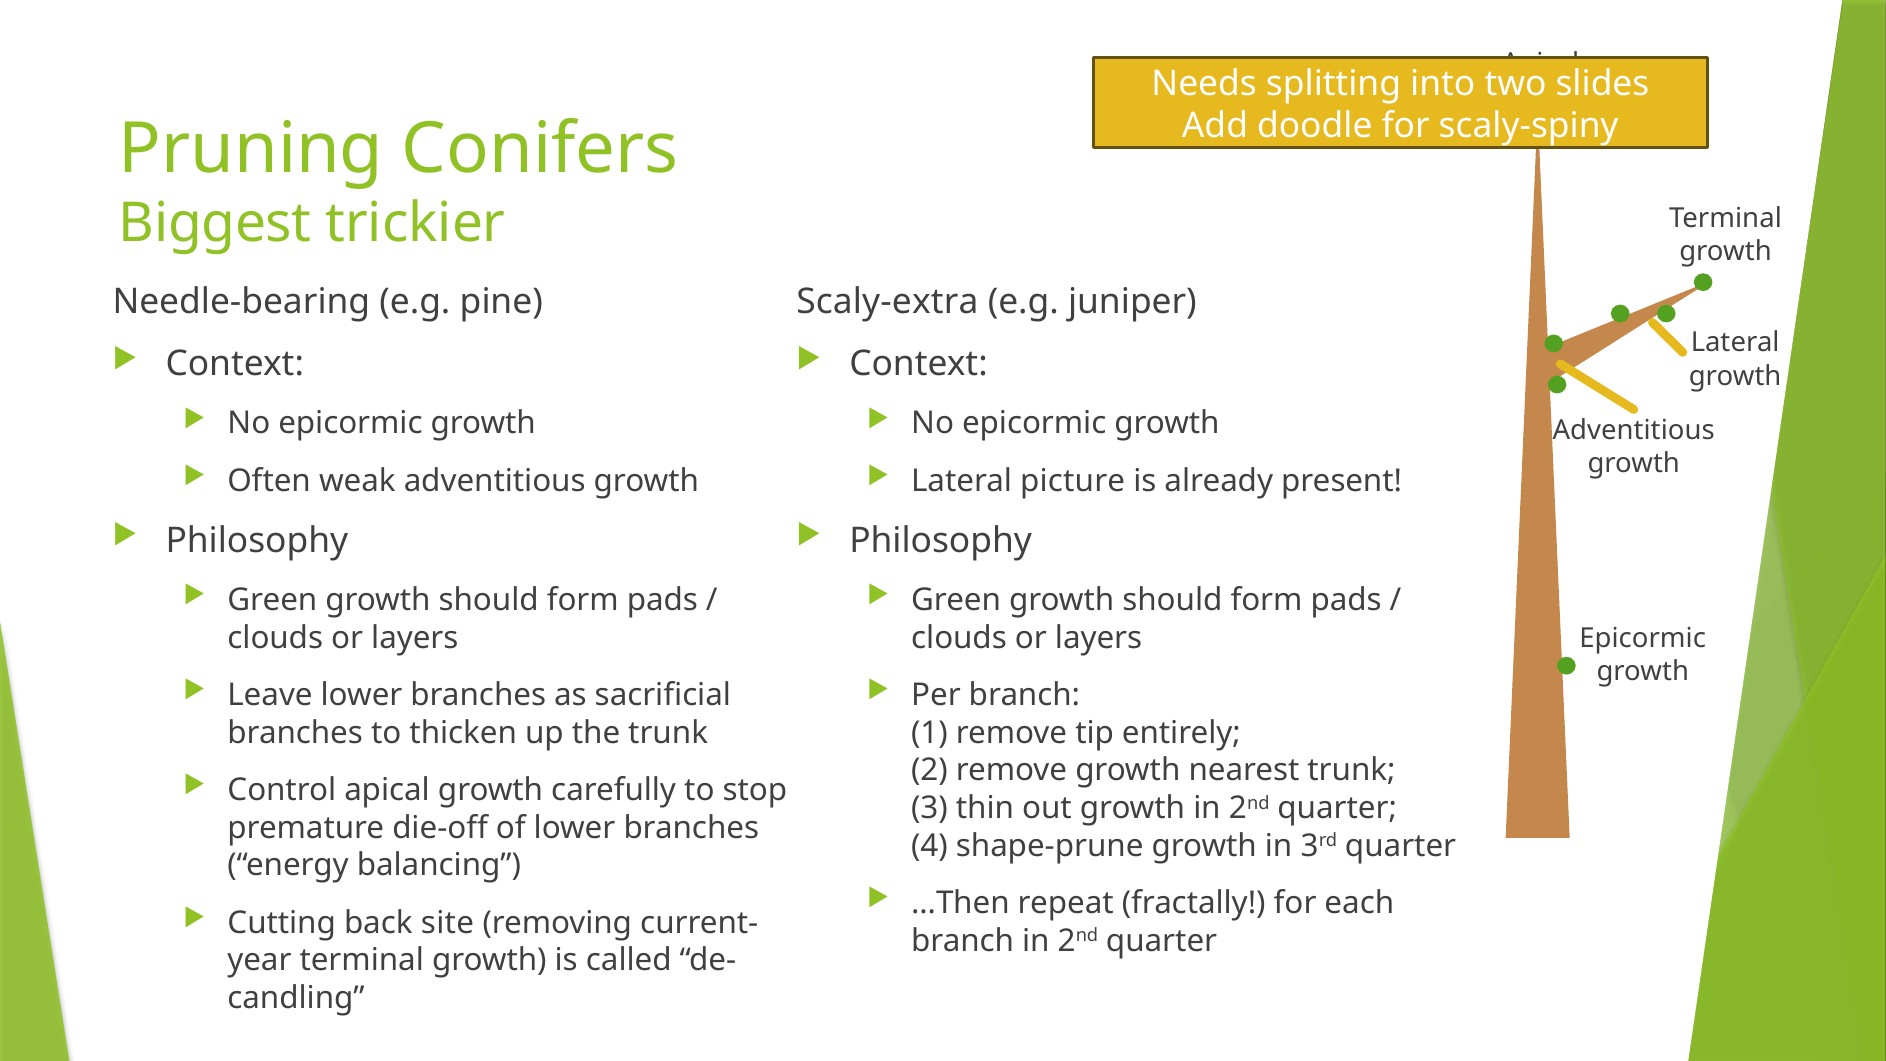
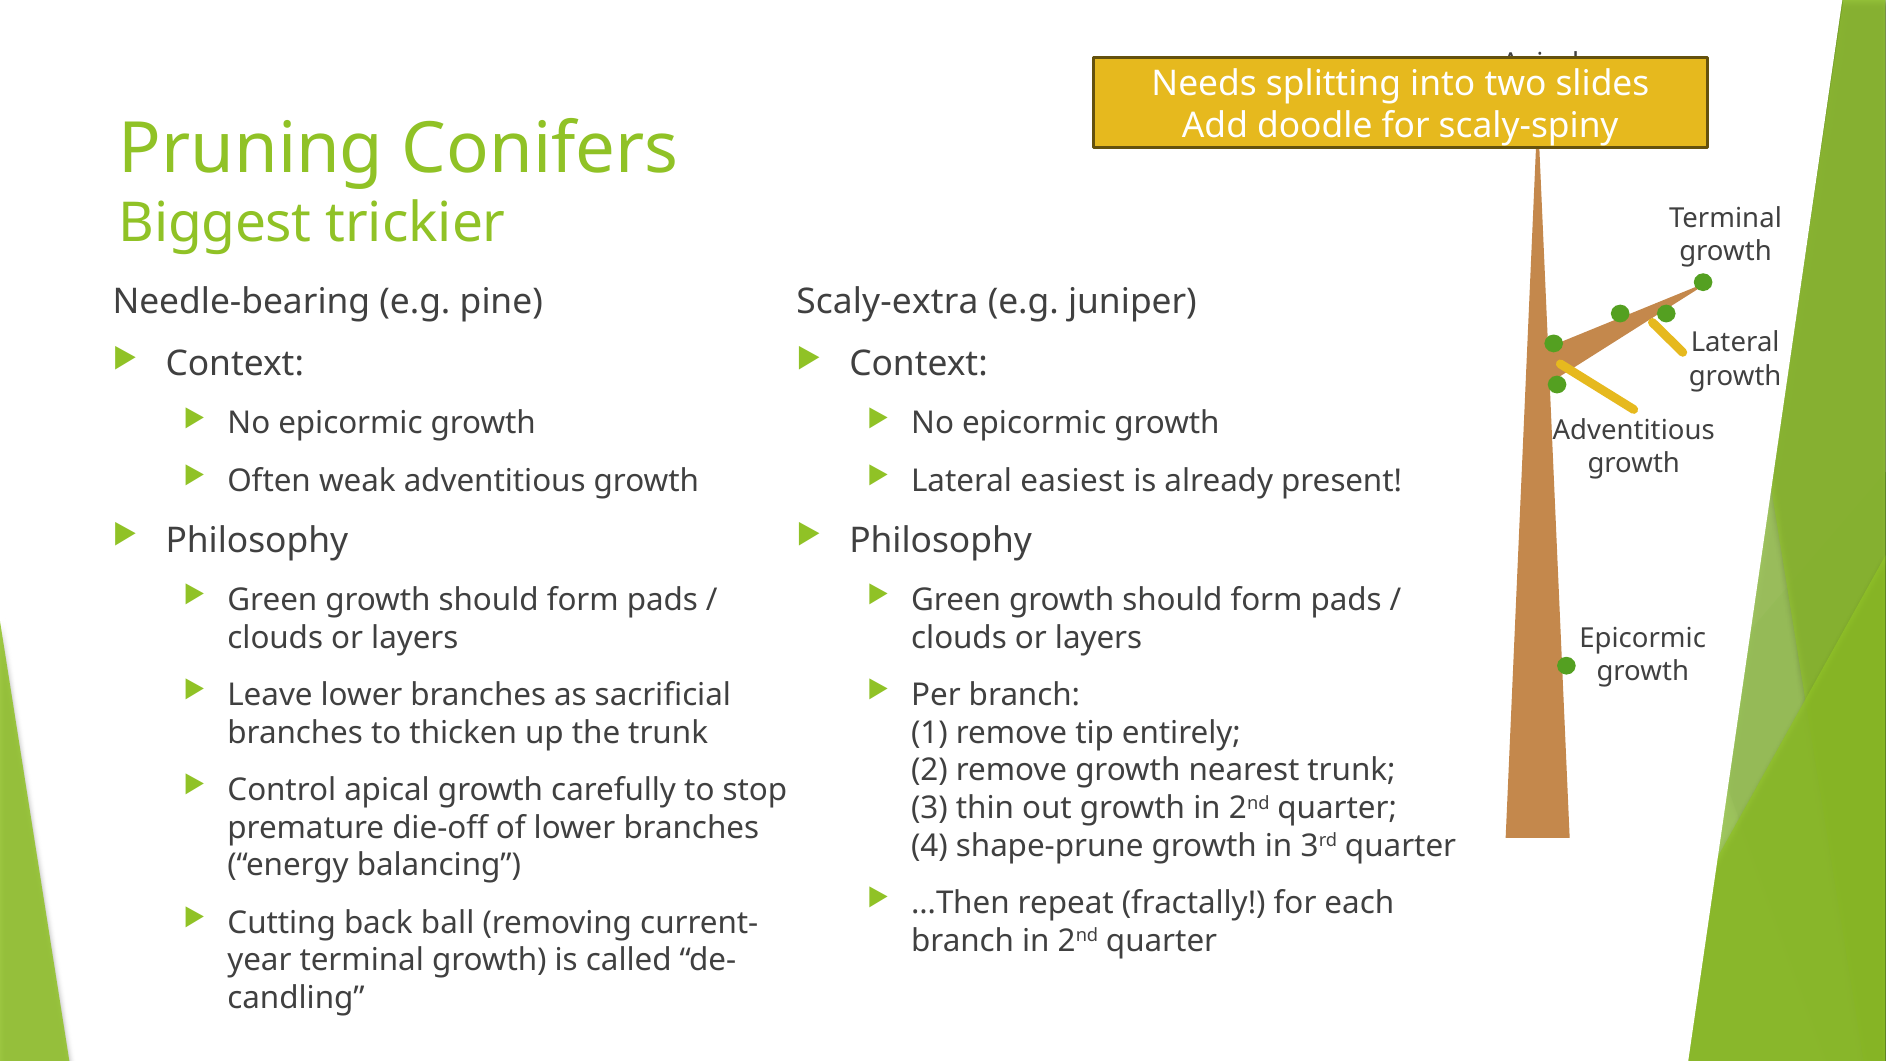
picture: picture -> easiest (1073, 481)
site: site -> ball (448, 923)
